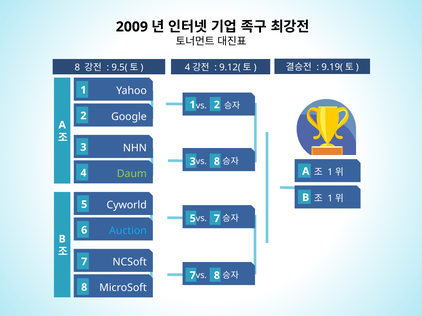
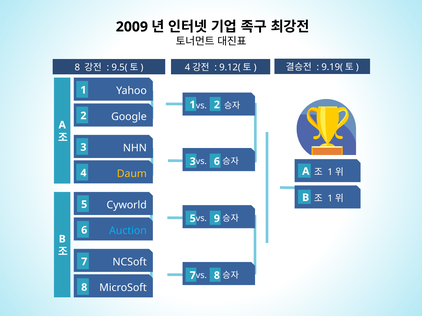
3 8: 8 -> 6 (217, 162)
Daum colour: light green -> yellow (132, 174)
5 7: 7 -> 9 (217, 219)
